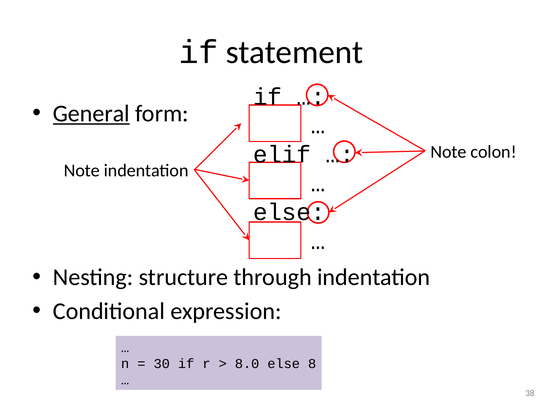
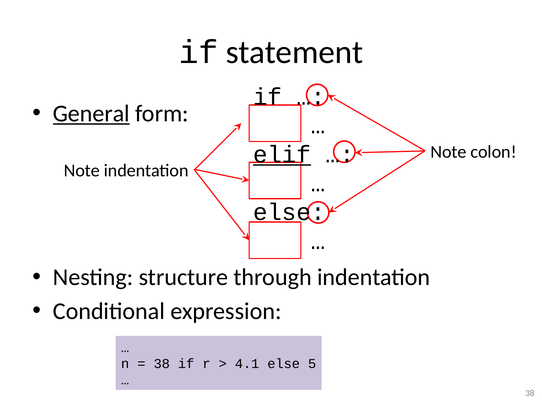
elif underline: none -> present (282, 155)
30: 30 -> 38 (162, 364)
8.0: 8.0 -> 4.1 (247, 364)
8: 8 -> 5 (312, 364)
